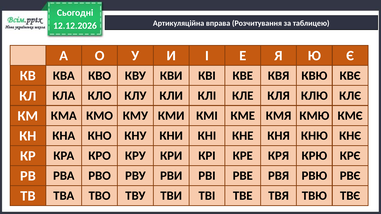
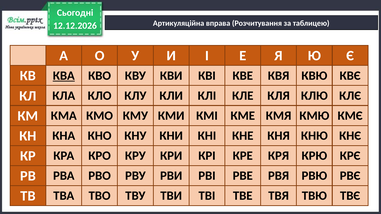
КВА underline: none -> present (64, 76)
